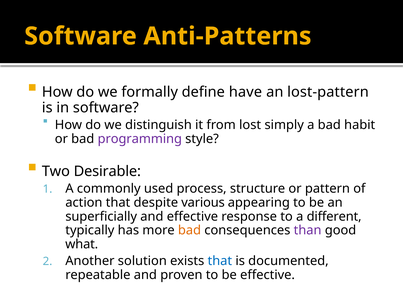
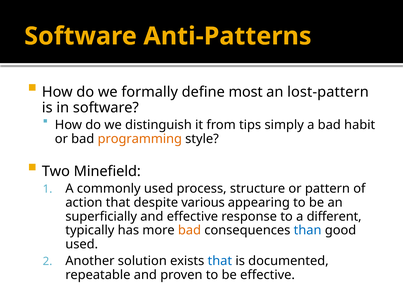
have: have -> most (246, 92)
lost: lost -> tips (250, 125)
programming colour: purple -> orange (140, 139)
Desirable: Desirable -> Minefield (107, 172)
than colour: purple -> blue (308, 231)
what: what -> used (82, 245)
